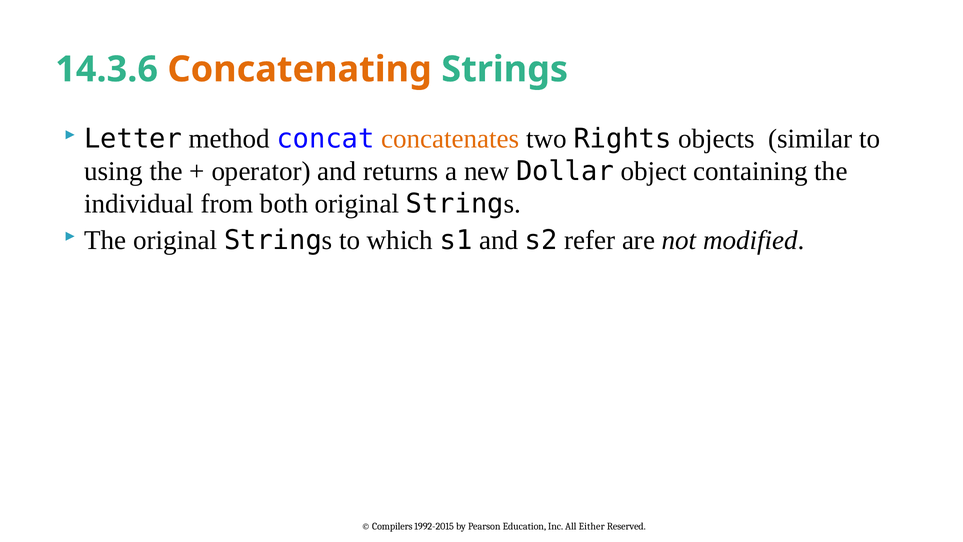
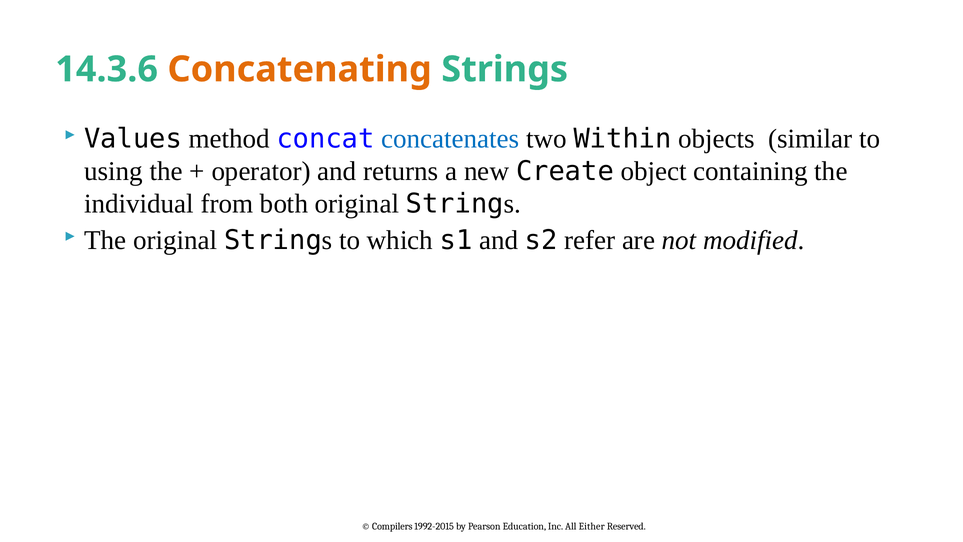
Letter: Letter -> Values (133, 139)
concatenates colour: orange -> blue (450, 139)
Rights: Rights -> Within (623, 139)
Dollar: Dollar -> Create (565, 171)
